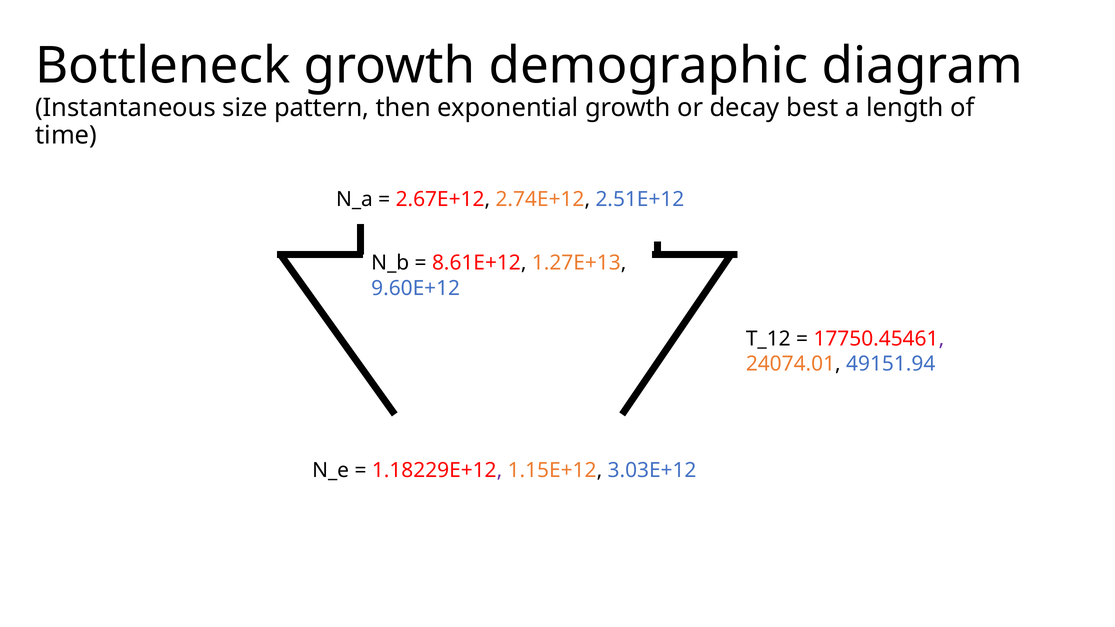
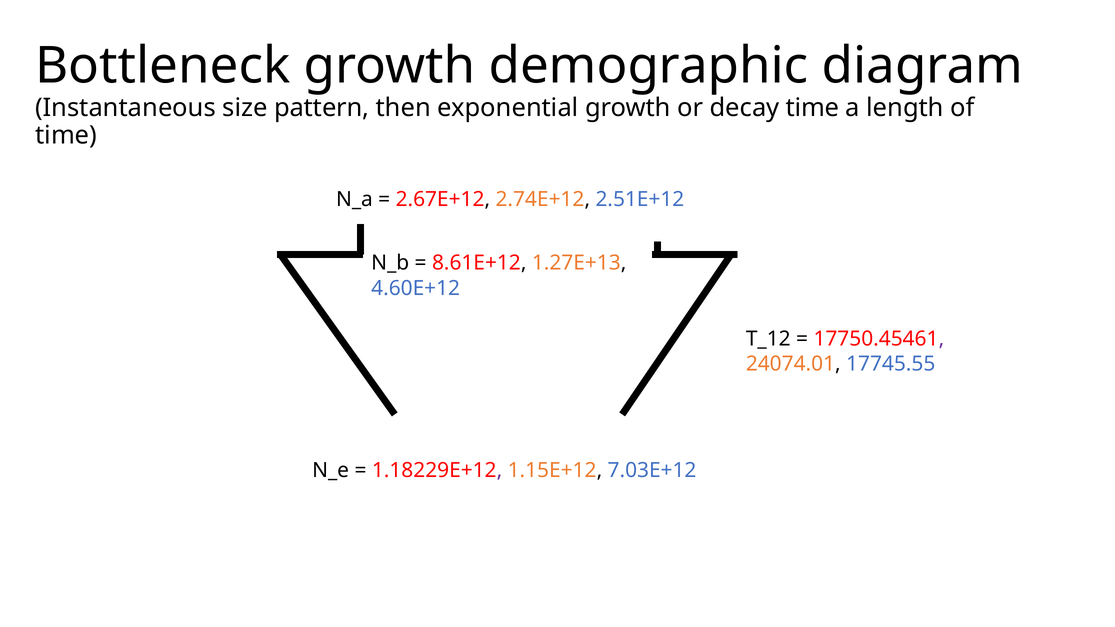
decay best: best -> time (813, 108)
9.60E+12: 9.60E+12 -> 4.60E+12 (416, 288)
49151.94: 49151.94 -> 17745.55 (891, 364)
3.03E+12: 3.03E+12 -> 7.03E+12 (652, 470)
